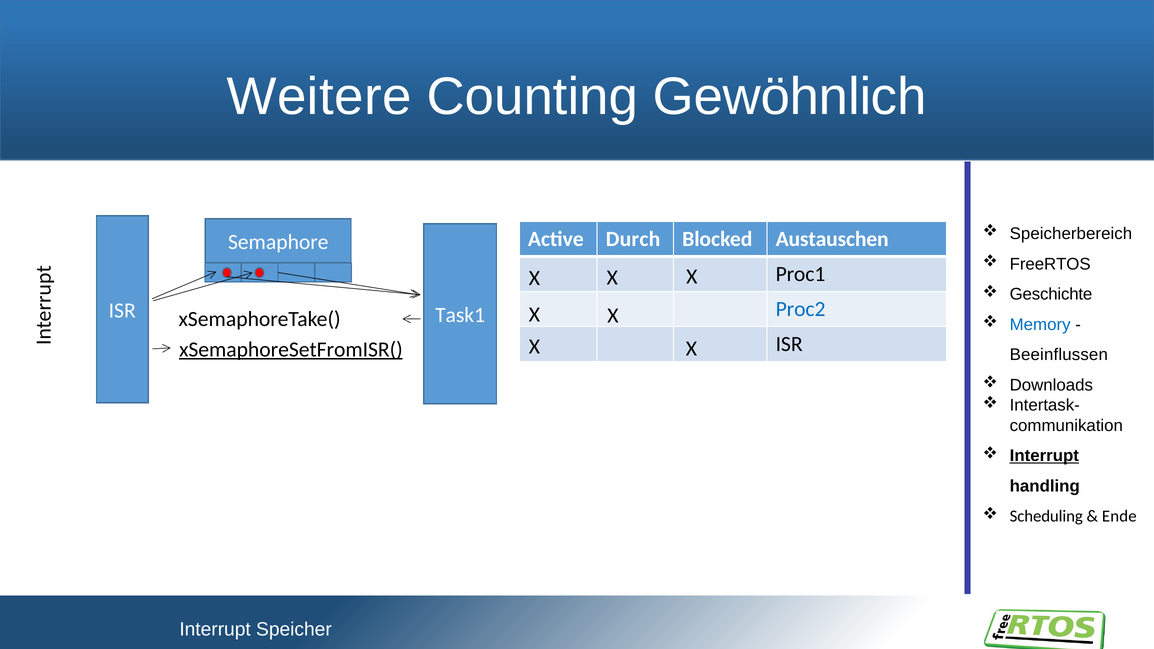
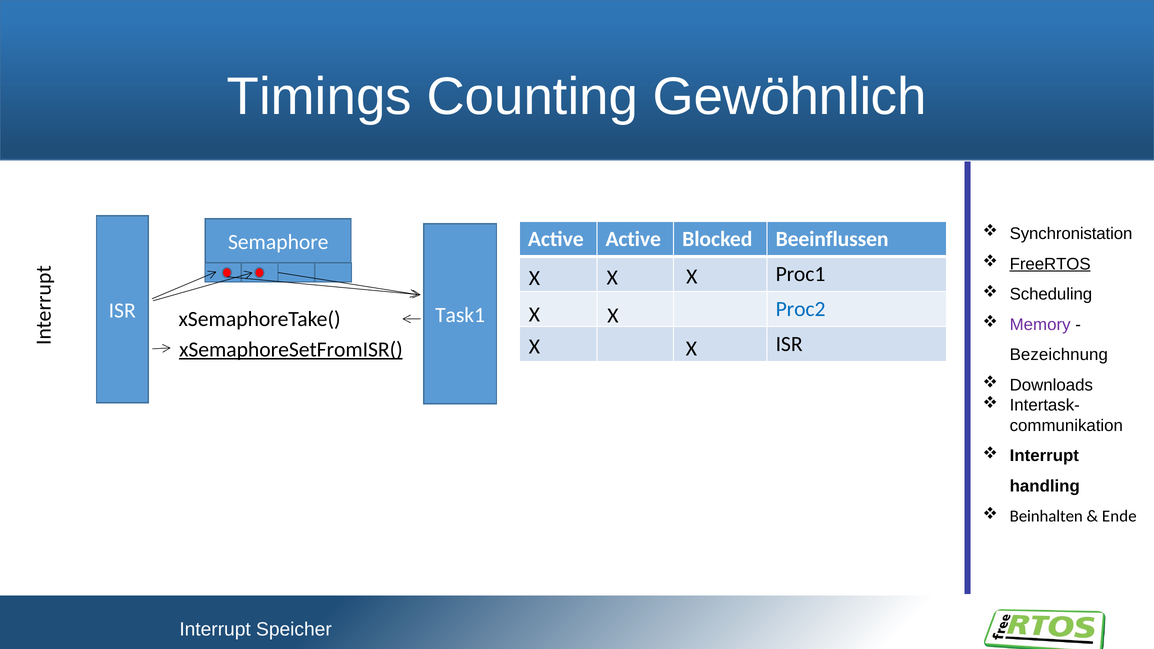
Weitere: Weitere -> Timings (319, 97)
Speicherbereich: Speicherbereich -> Synchronistation (1071, 234)
Active Durch: Durch -> Active (633, 239)
Austauschen: Austauschen -> Beeinflussen (832, 239)
FreeRTOS underline: none -> present (1050, 264)
Geschichte: Geschichte -> Scheduling (1051, 294)
Memory colour: blue -> purple (1040, 325)
Beeinflussen: Beeinflussen -> Bezeichnung (1059, 355)
Interrupt underline: present -> none (1044, 456)
Scheduling: Scheduling -> Beinhalten (1046, 516)
